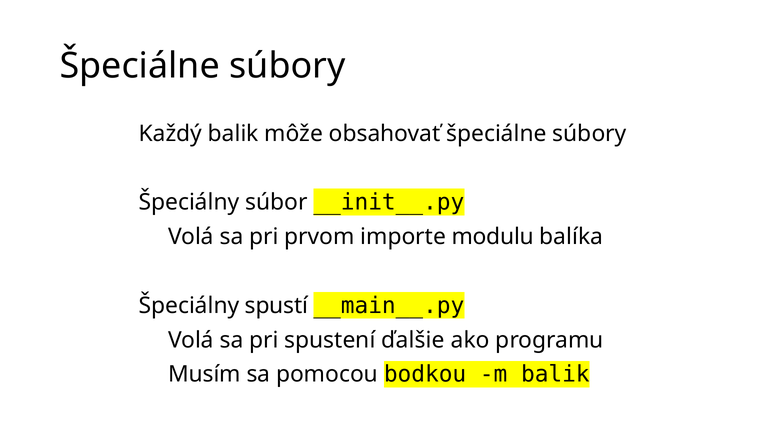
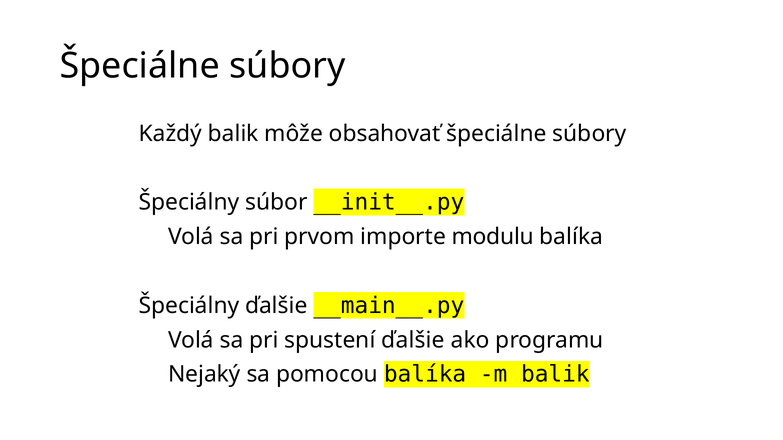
Špeciálny spustí: spustí -> ďalšie (276, 306)
Musím: Musím -> Nejaký (204, 375)
pomocou bodkou: bodkou -> balíka (425, 375)
